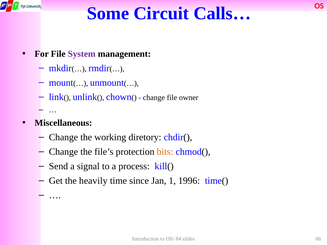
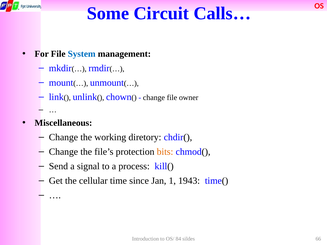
System colour: purple -> blue (82, 54)
heavily: heavily -> cellular (93, 181)
1996: 1996 -> 1943 (189, 181)
